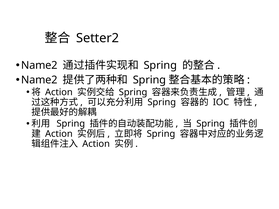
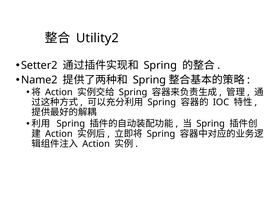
Setter2: Setter2 -> Utility2 (97, 38)
Name2: Name2 -> Setter2 (39, 65)
